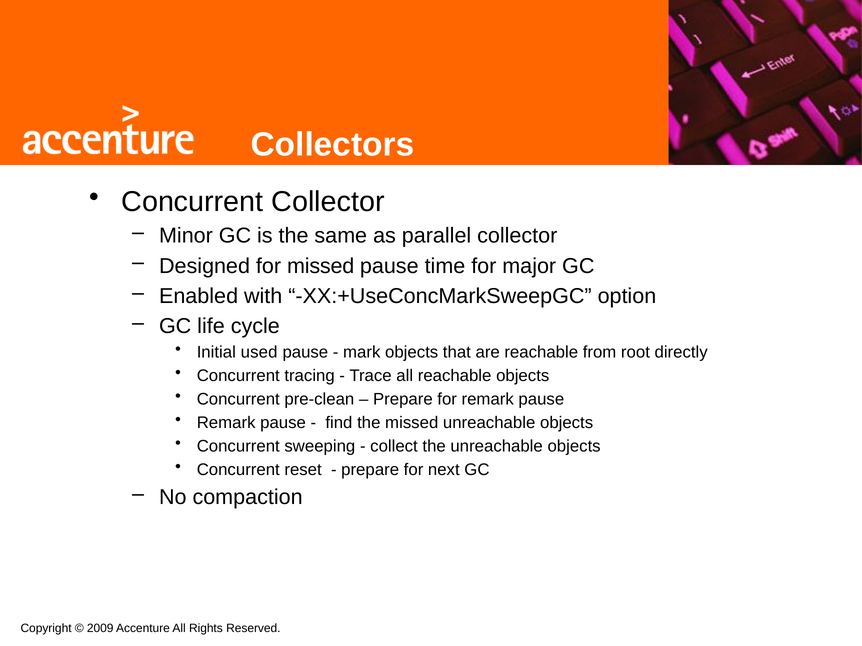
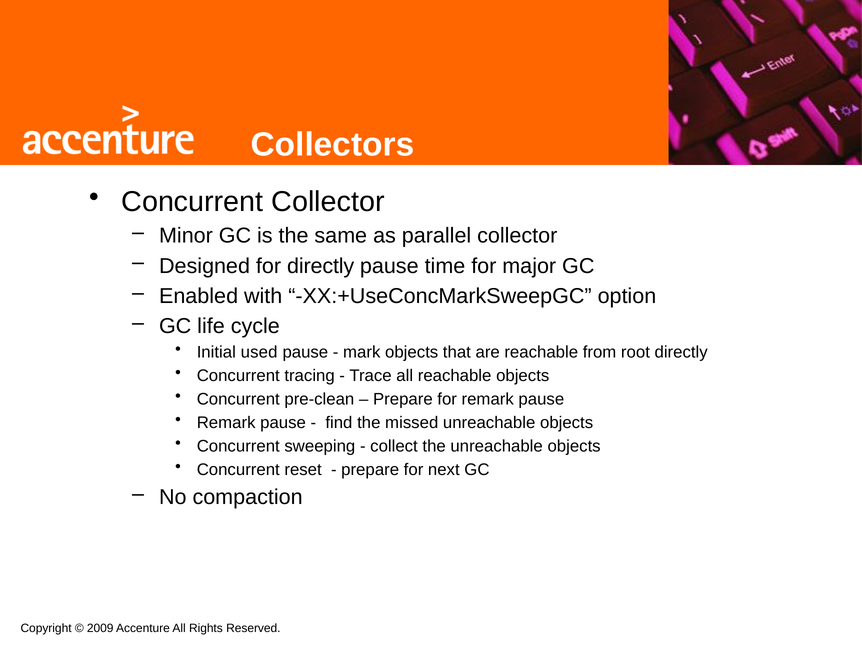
for missed: missed -> directly (321, 266)
